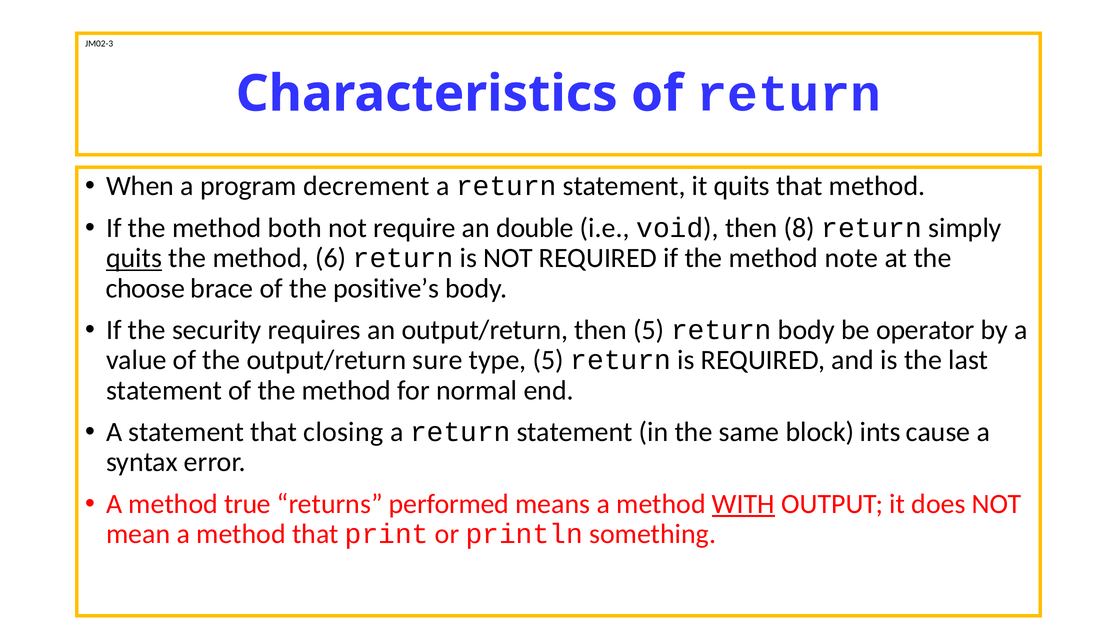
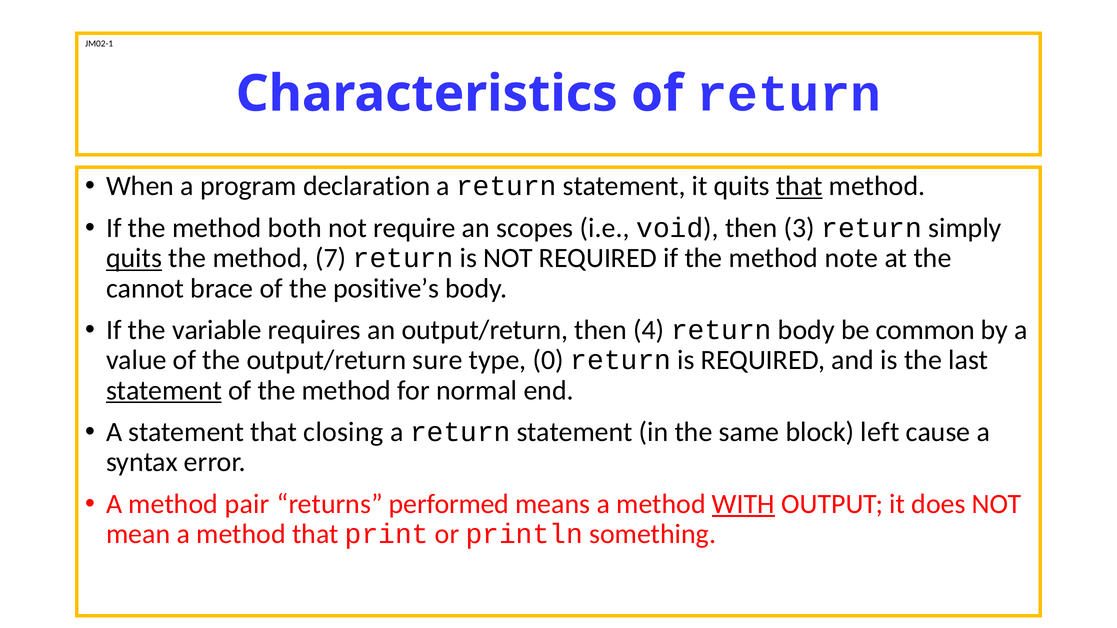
JM02-3: JM02-3 -> JM02-1 (99, 44)
decrement: decrement -> declaration (367, 186)
that underline: none -> present (799, 186)
double: double -> scopes (535, 228)
8: 8 -> 3 (799, 228)
6: 6 -> 7 (331, 258)
choose: choose -> cannot (145, 288)
security: security -> variable (217, 330)
then 5: 5 -> 4 (649, 330)
operator: operator -> common (925, 330)
type 5: 5 -> 0 (548, 360)
statement underline: none -> present (164, 391)
ints: ints -> left (880, 432)
true: true -> pair (247, 504)
